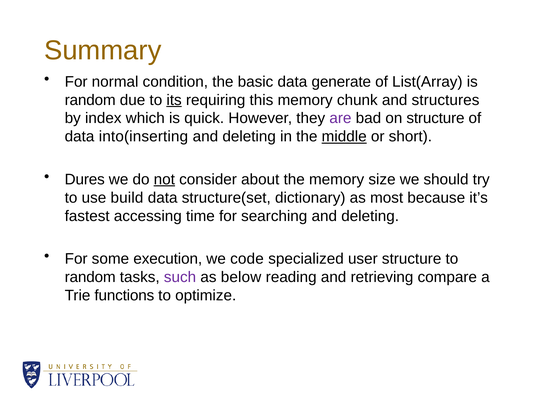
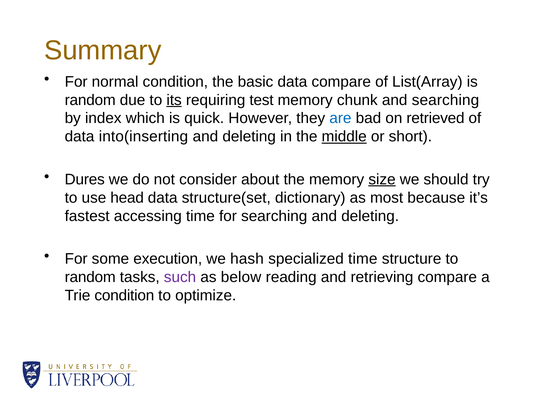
data generate: generate -> compare (341, 82)
this: this -> test (262, 100)
and structures: structures -> searching (445, 100)
are colour: purple -> blue (340, 118)
on structure: structure -> retrieved (435, 118)
not underline: present -> none (164, 179)
size underline: none -> present (382, 179)
build: build -> head (127, 198)
code: code -> hash (247, 259)
specialized user: user -> time (363, 259)
Trie functions: functions -> condition (124, 295)
